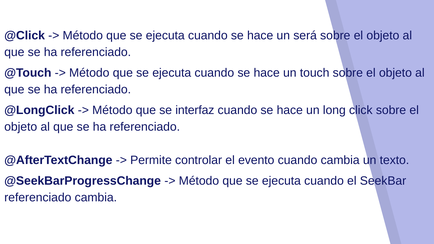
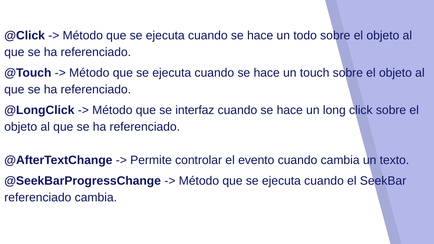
será: será -> todo (305, 36)
